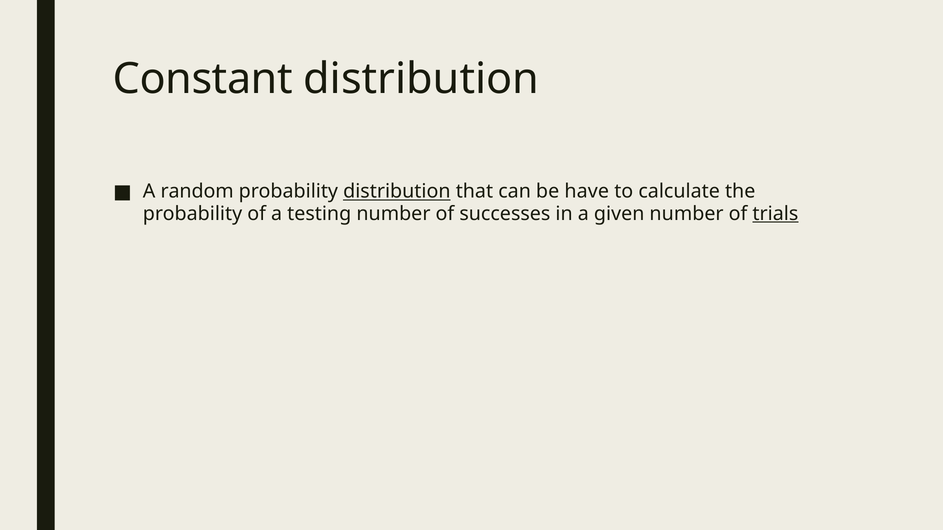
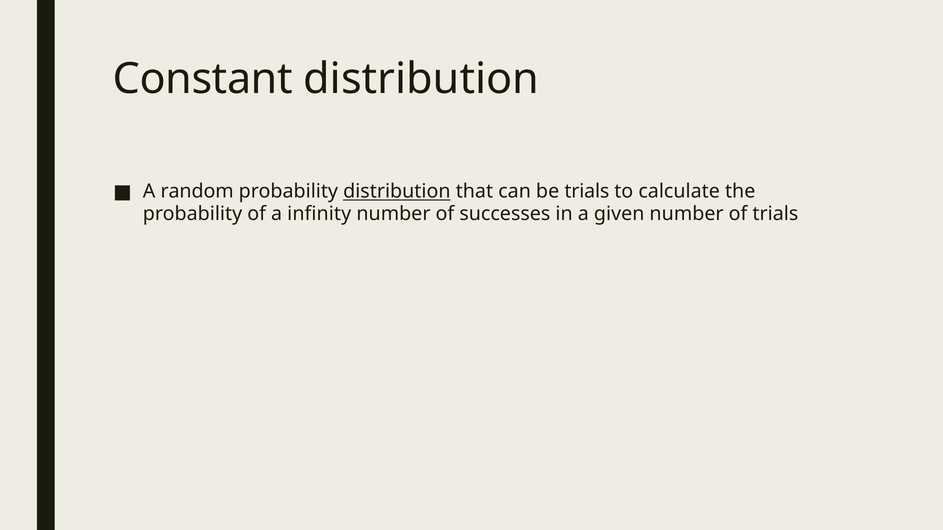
be have: have -> trials (587, 192)
testing: testing -> infinity (319, 214)
trials underline: present -> none (775, 214)
